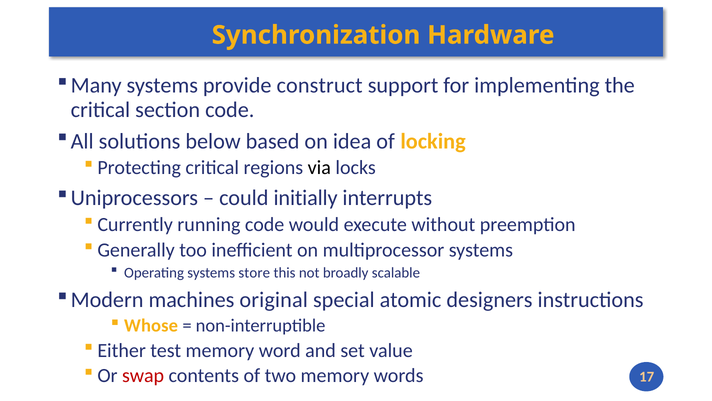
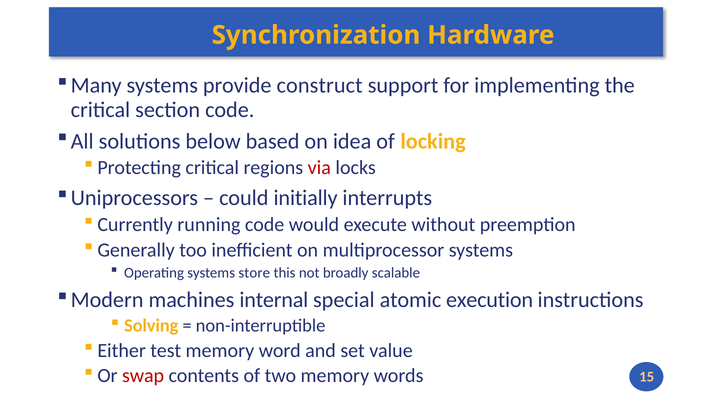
via colour: black -> red (319, 168)
original: original -> internal (274, 300)
designers: designers -> execution (490, 300)
Whose: Whose -> Solving (151, 325)
17: 17 -> 15 (647, 376)
